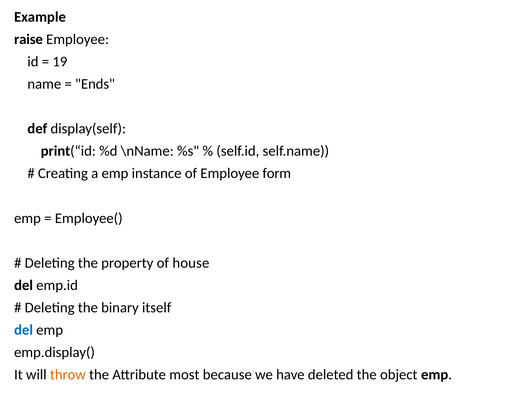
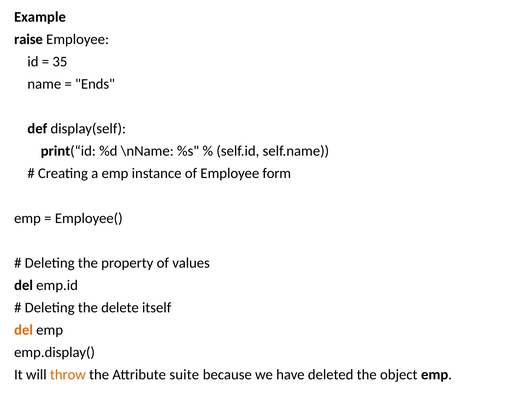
19: 19 -> 35 (60, 62)
house: house -> values (191, 263)
binary: binary -> delete (120, 307)
del colour: blue -> orange (24, 330)
most: most -> suite (184, 374)
